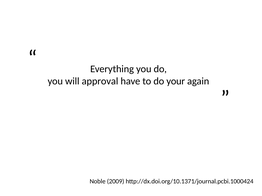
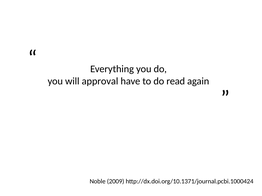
your: your -> read (176, 81)
